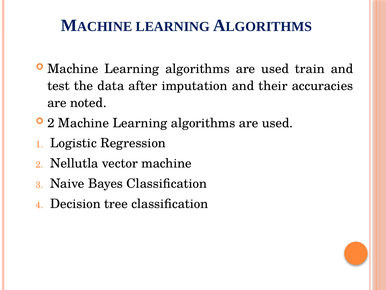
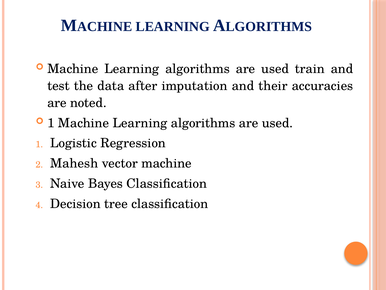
2: 2 -> 1 (51, 123)
Nellutla: Nellutla -> Mahesh (74, 163)
